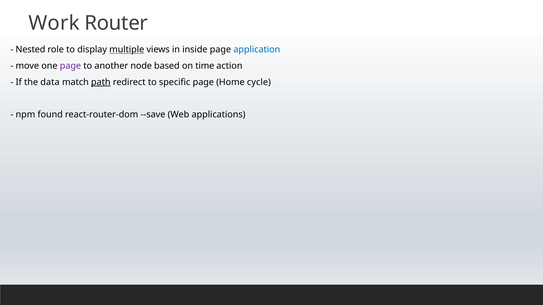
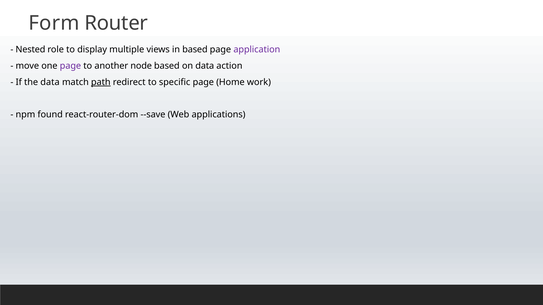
Work: Work -> Form (54, 23)
multiple underline: present -> none (127, 50)
in inside: inside -> based (195, 50)
application colour: blue -> purple (257, 50)
on time: time -> data (205, 66)
cycle: cycle -> work (259, 82)
